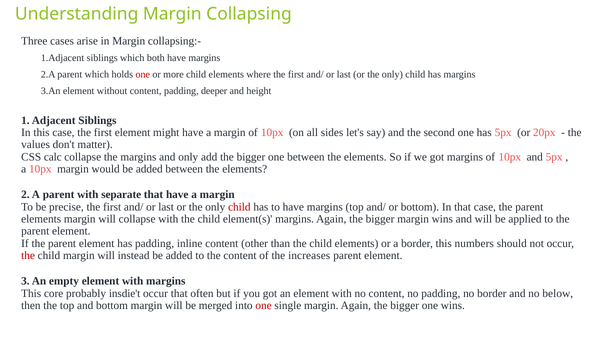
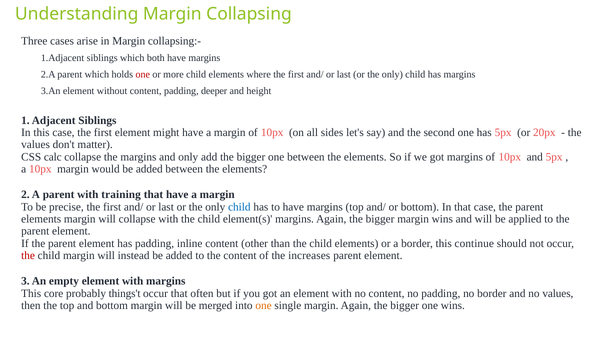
separate: separate -> training (121, 194)
child colour: red -> blue (239, 207)
numbers: numbers -> continue (474, 243)
insdie't: insdie't -> things't (125, 293)
no below: below -> values (558, 293)
one colour: red -> orange (264, 305)
